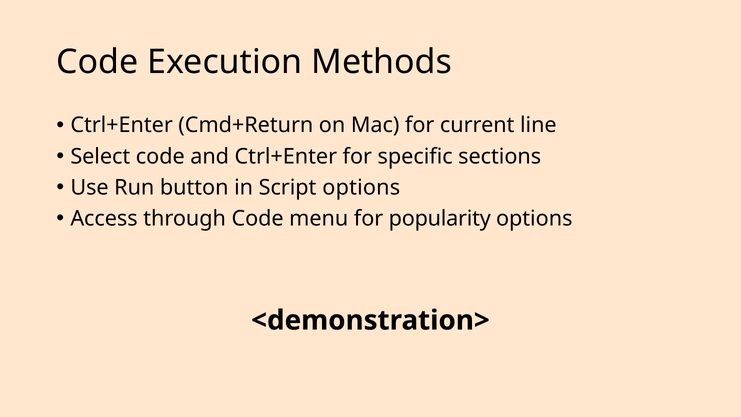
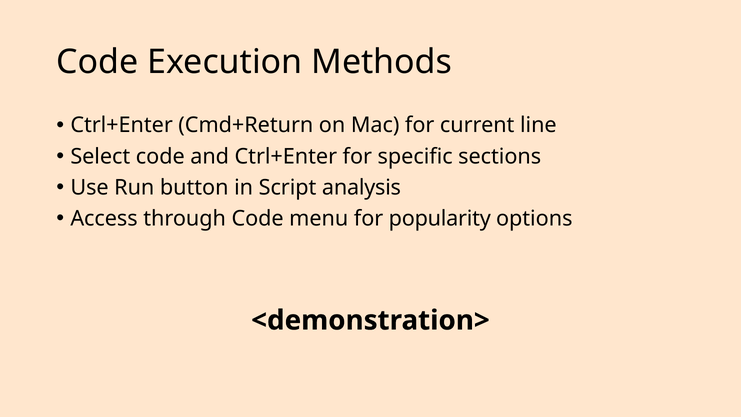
Script options: options -> analysis (361, 187)
